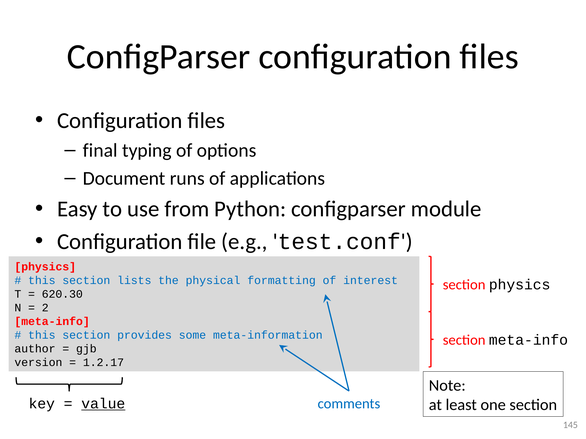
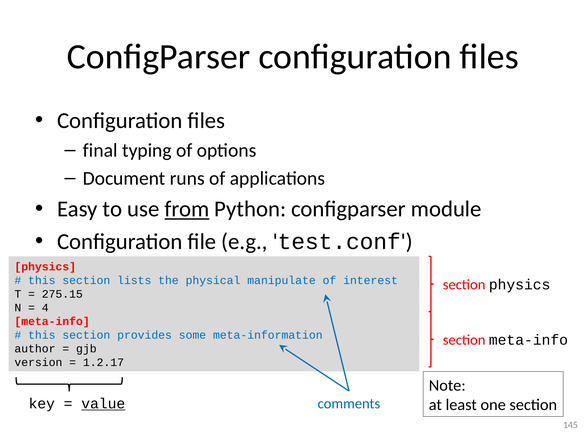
from underline: none -> present (187, 209)
formatting: formatting -> manipulate (282, 281)
620.30: 620.30 -> 275.15 (62, 295)
2: 2 -> 4 (45, 308)
